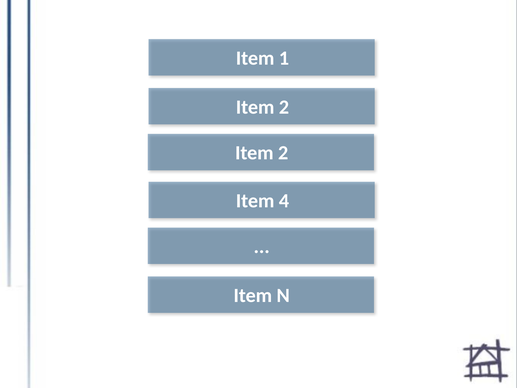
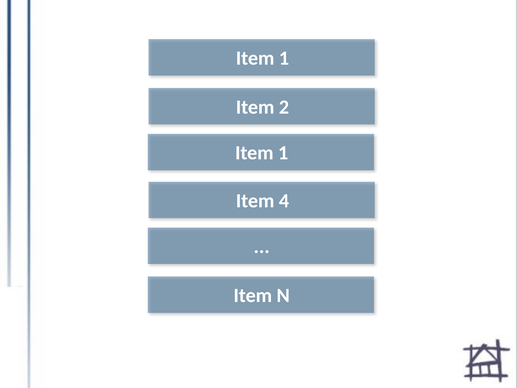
2: 2 -> 1 (283, 153)
